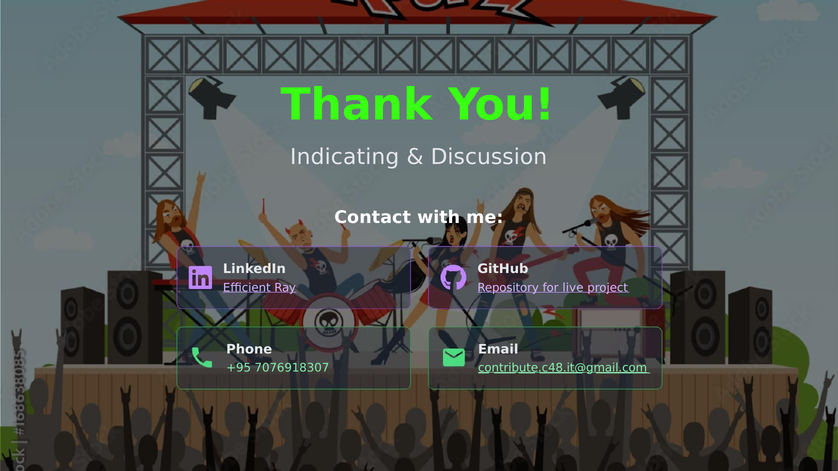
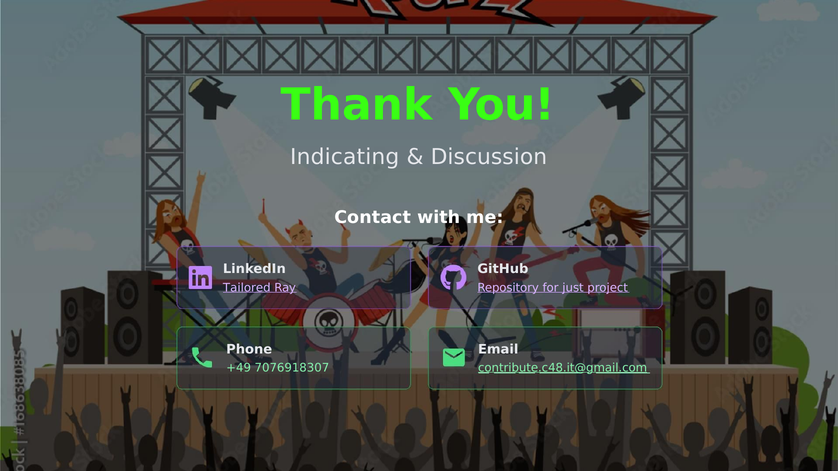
Eﬃcient: Eﬃcient -> Tailored (247, 288)
live: live -> just (573, 288)
+95: +95 -> +49 (239, 368)
